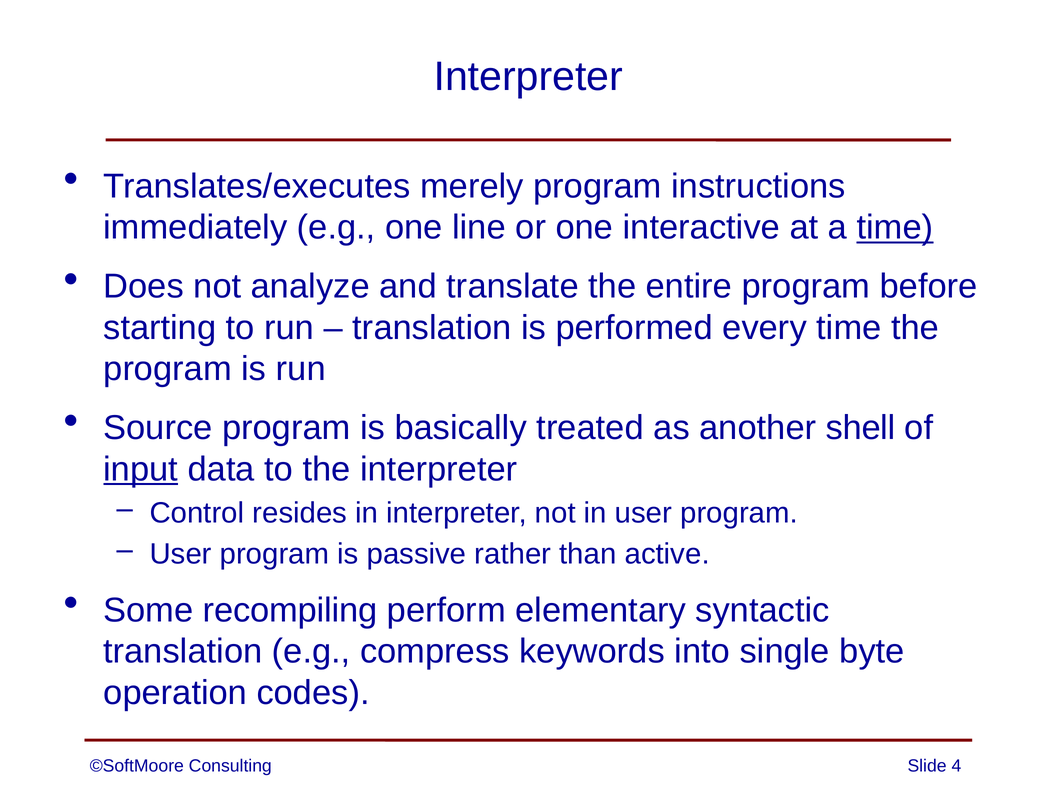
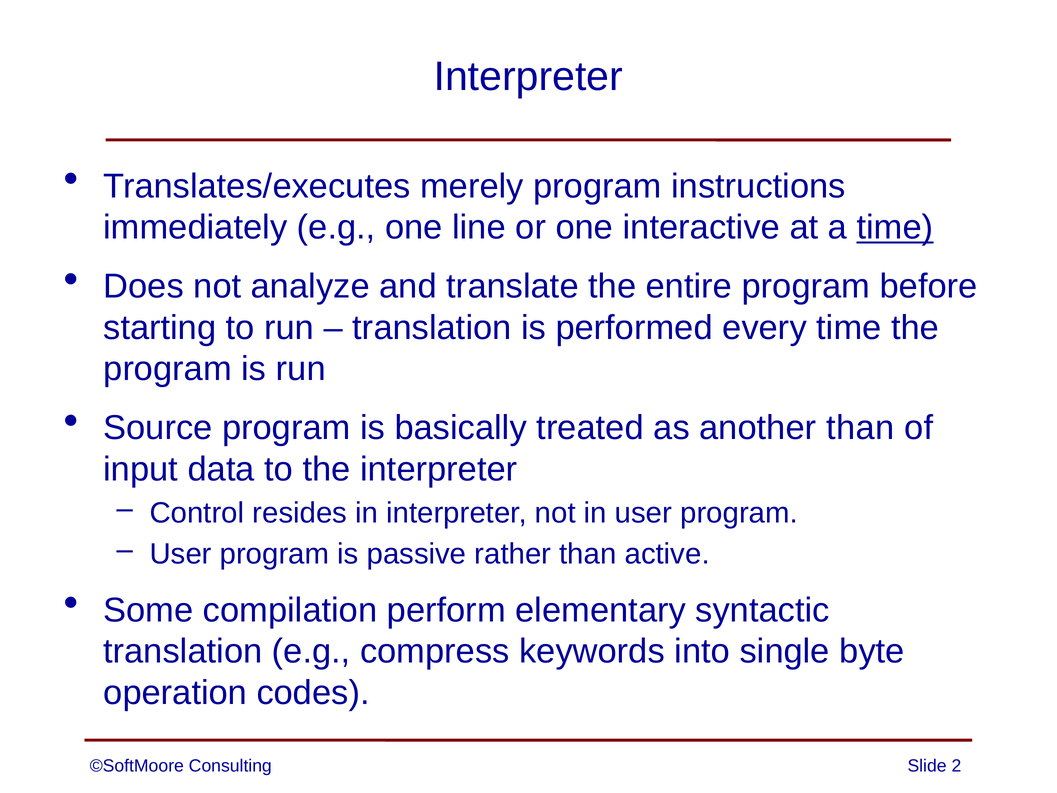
another shell: shell -> than (860, 428)
input underline: present -> none (141, 469)
recompiling: recompiling -> compilation (290, 610)
4: 4 -> 2 (956, 766)
